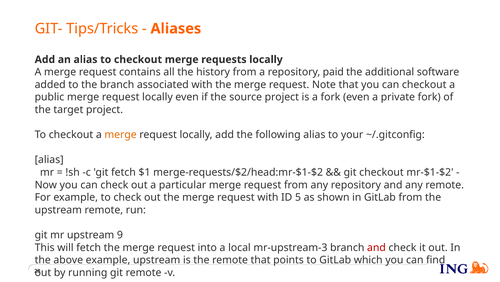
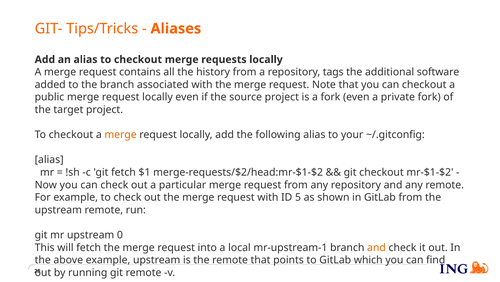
paid: paid -> tags (333, 72)
9: 9 -> 0 (120, 234)
mr-upstream-3: mr-upstream-3 -> mr-upstream-1 (290, 247)
and colour: red -> orange (376, 247)
